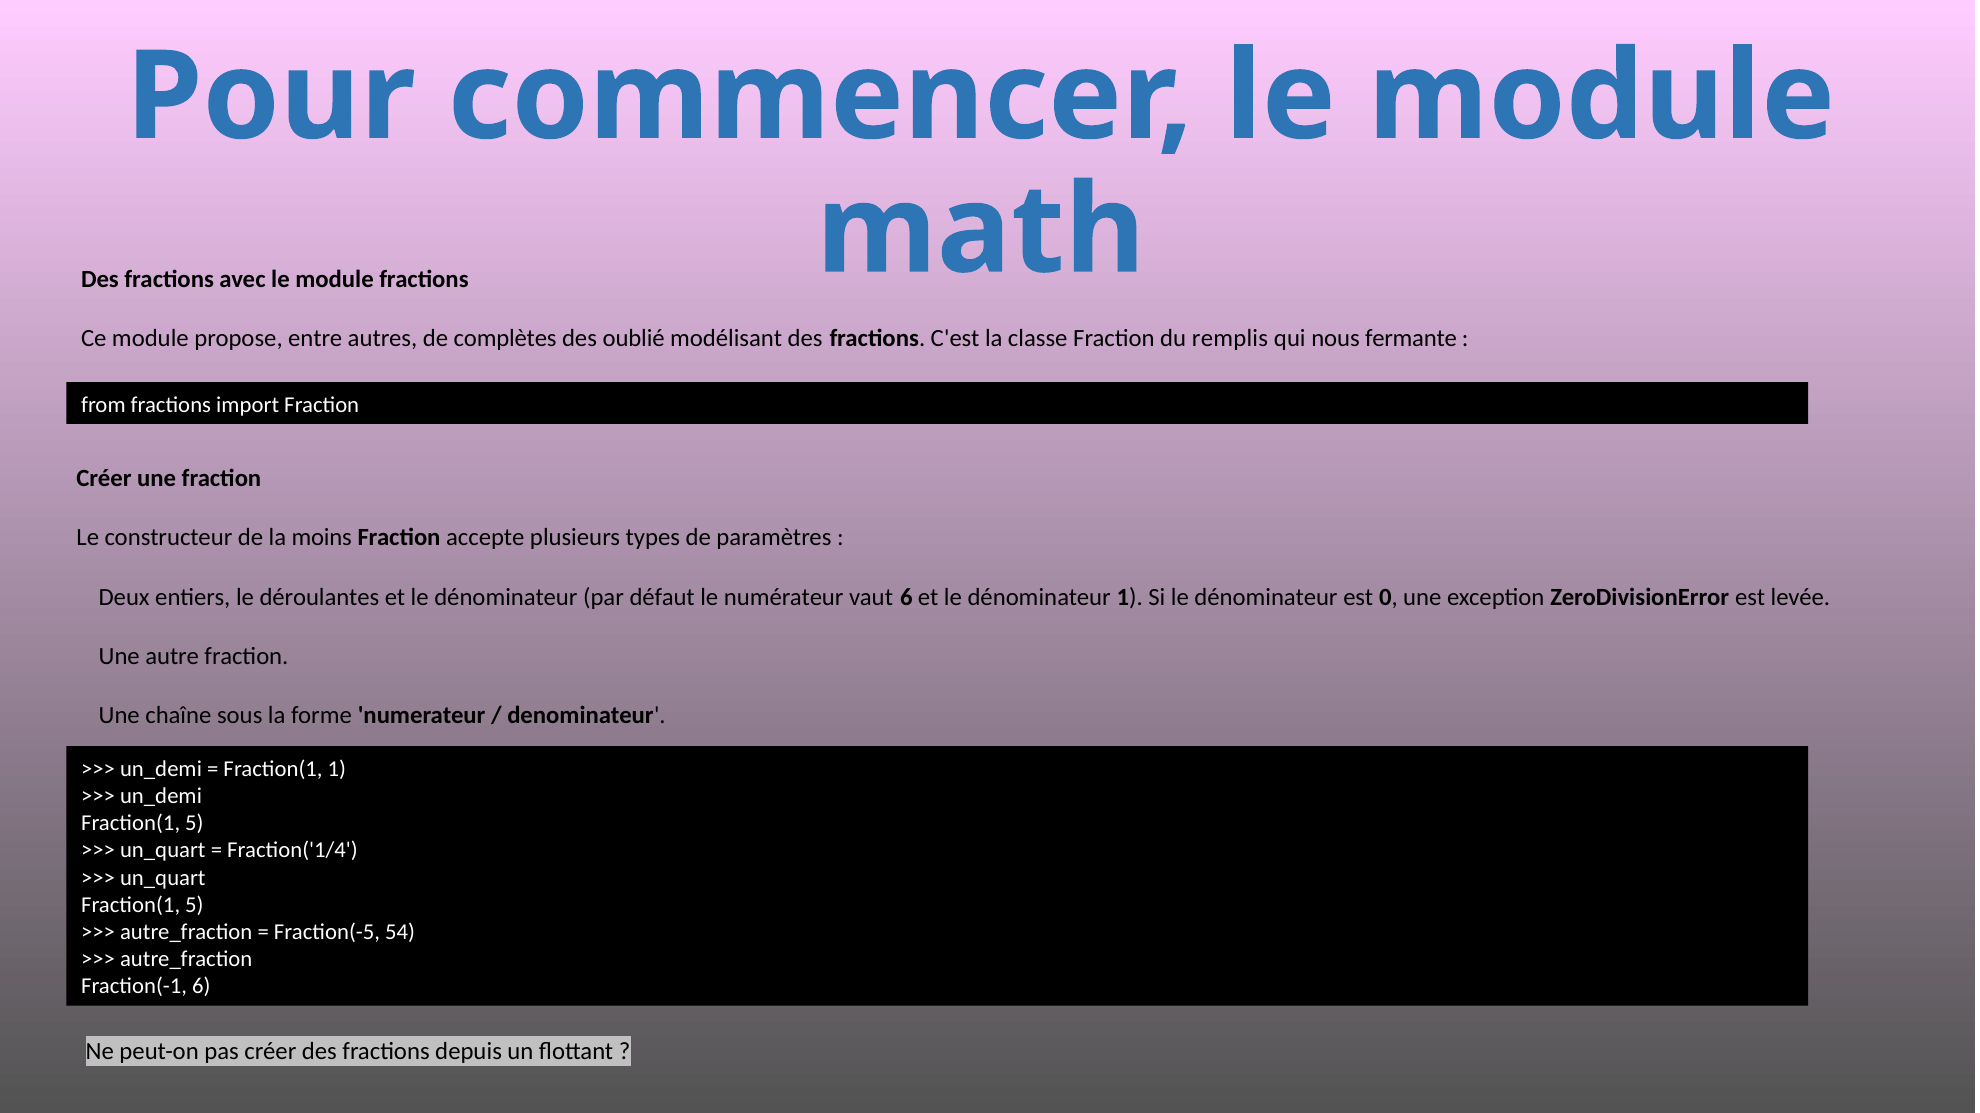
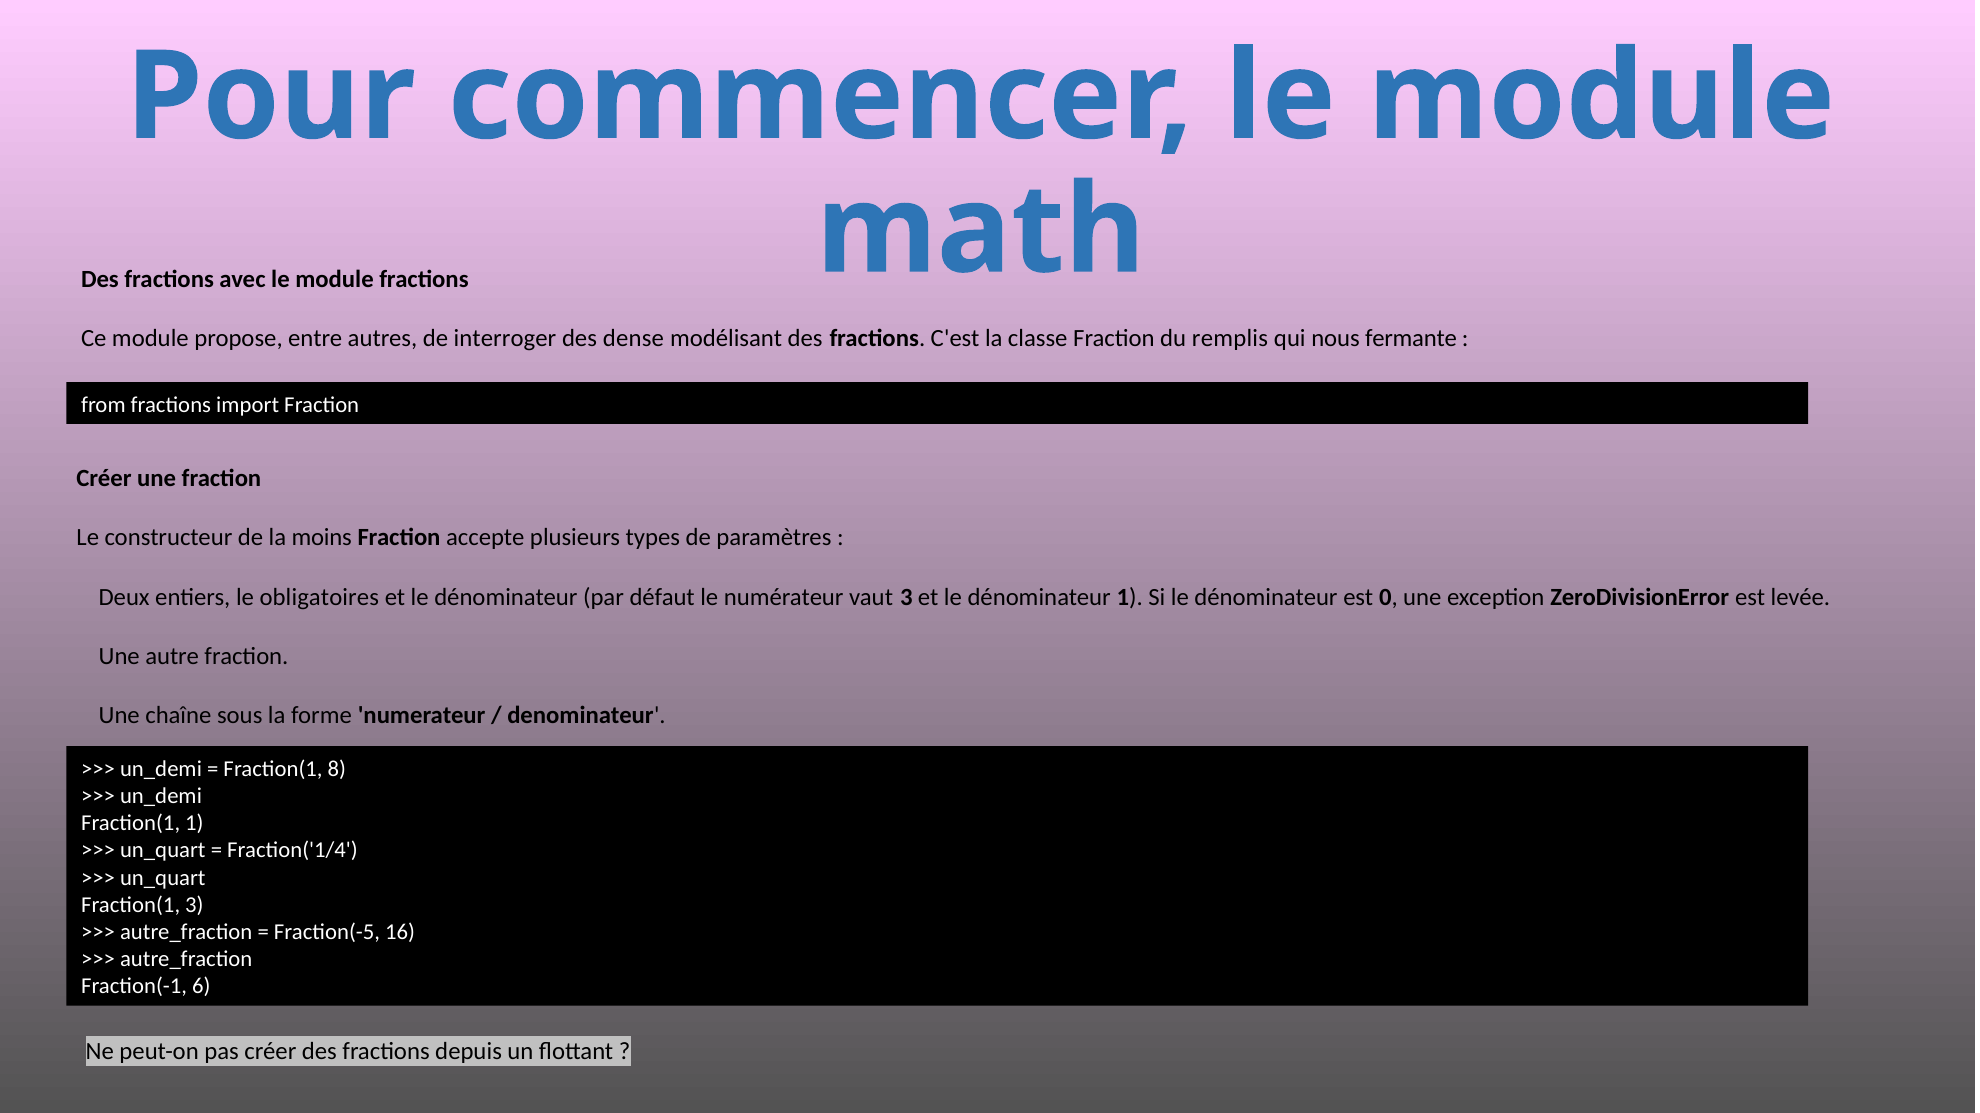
complètes: complètes -> interroger (505, 339)
oublié: oublié -> dense (633, 339)
déroulantes: déroulantes -> obligatoires (319, 597)
vaut 6: 6 -> 3 (906, 597)
Fraction(1 1: 1 -> 8 (337, 769)
5: 5 -> 1 (194, 824)
5: 5 -> 3 (194, 905)
54: 54 -> 16 (400, 933)
